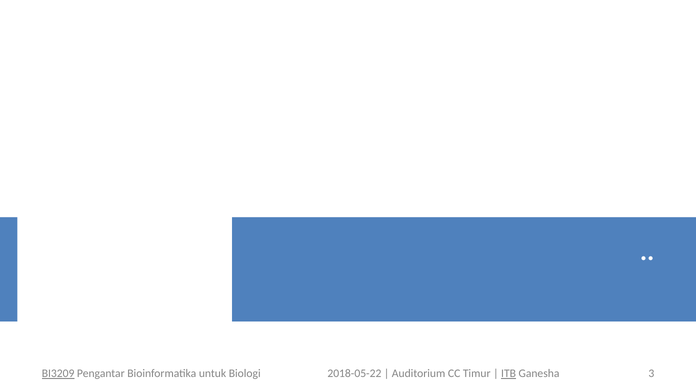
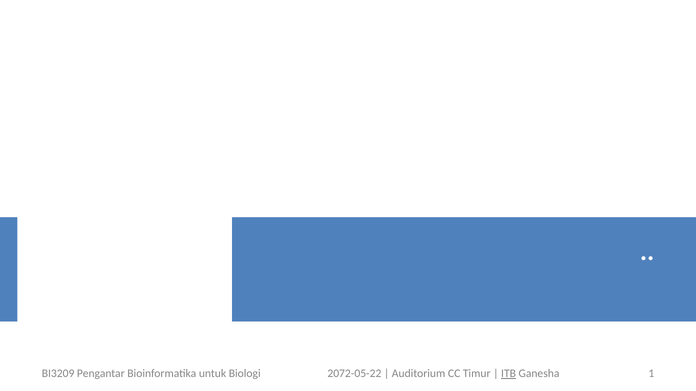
BI3209 underline: present -> none (58, 374)
2018-05-22: 2018-05-22 -> 2072-05-22 (354, 374)
3: 3 -> 1 (651, 374)
